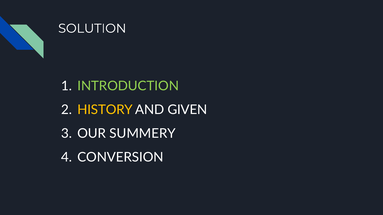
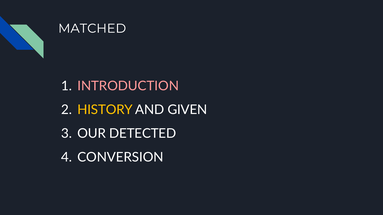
SOLUTION: SOLUTION -> MATCHED (92, 28)
INTRODUCTION colour: light green -> pink (128, 86)
SUMMERY: SUMMERY -> DETECTED (143, 134)
